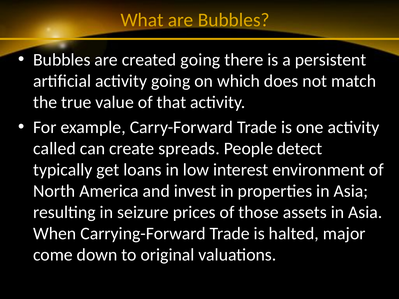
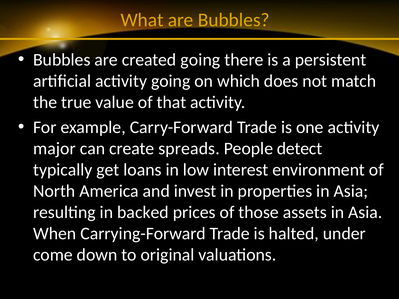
called: called -> major (54, 149)
seizure: seizure -> backed (143, 212)
major: major -> under (344, 234)
